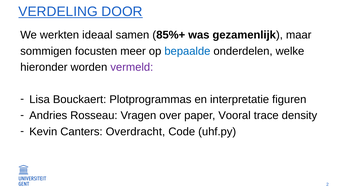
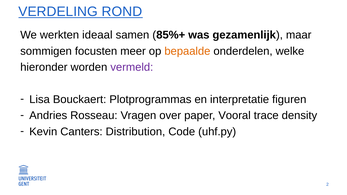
DOOR: DOOR -> ROND (122, 12)
bepaalde colour: blue -> orange (187, 51)
Overdracht: Overdracht -> Distribution (135, 132)
